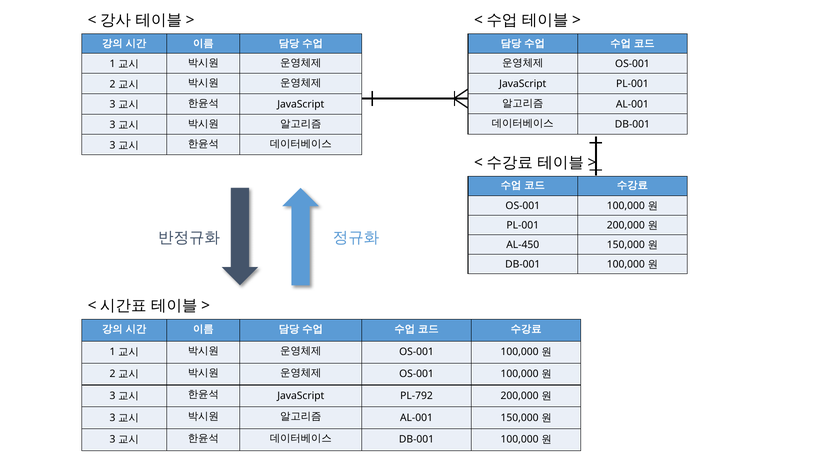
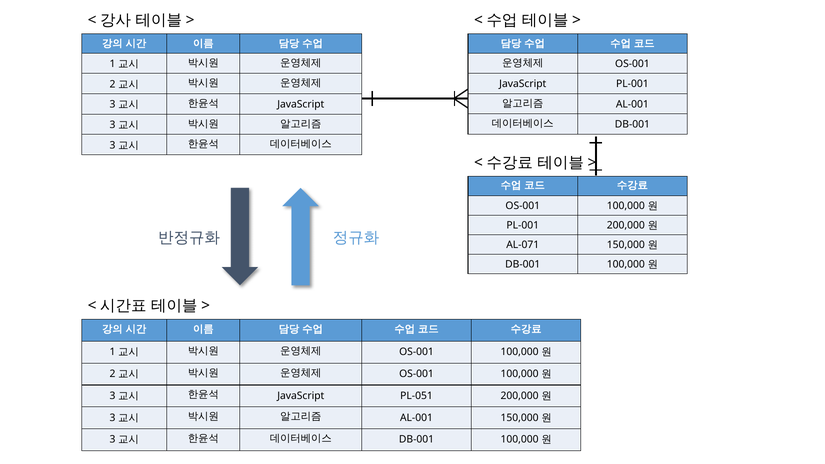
AL-450: AL-450 -> AL-071 (523, 245)
PL-792: PL-792 -> PL-051 (417, 396)
